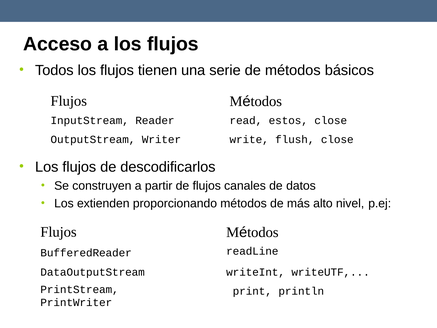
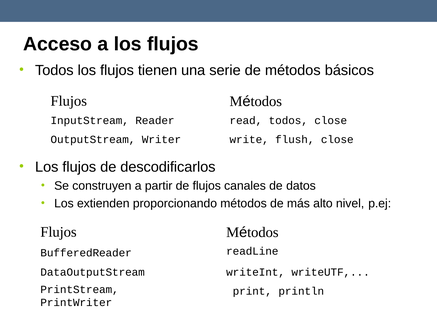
read estos: estos -> todos (288, 120)
